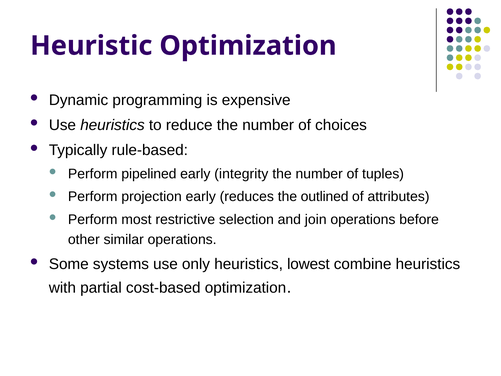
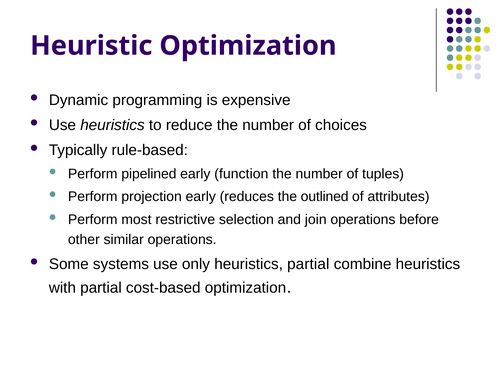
integrity: integrity -> function (241, 174)
heuristics lowest: lowest -> partial (308, 264)
